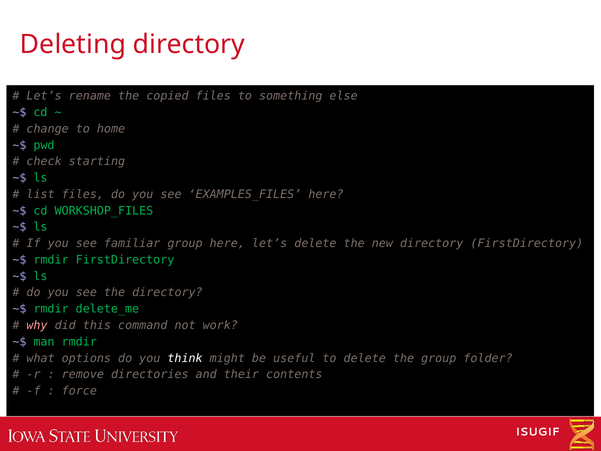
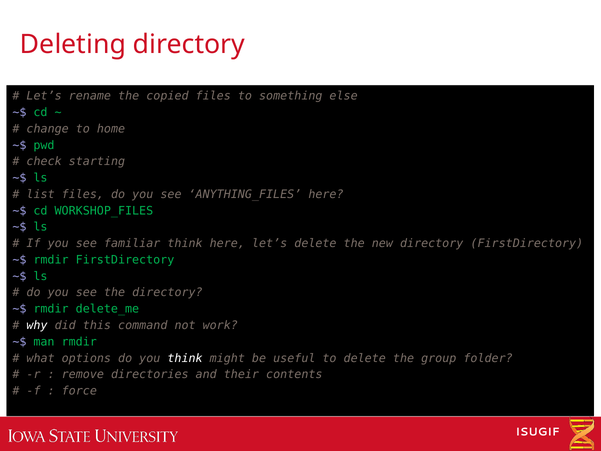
EXAMPLES_FILES: EXAMPLES_FILES -> ANYTHING_FILES (245, 194)
familiar group: group -> think (185, 243)
why colour: pink -> white (37, 325)
